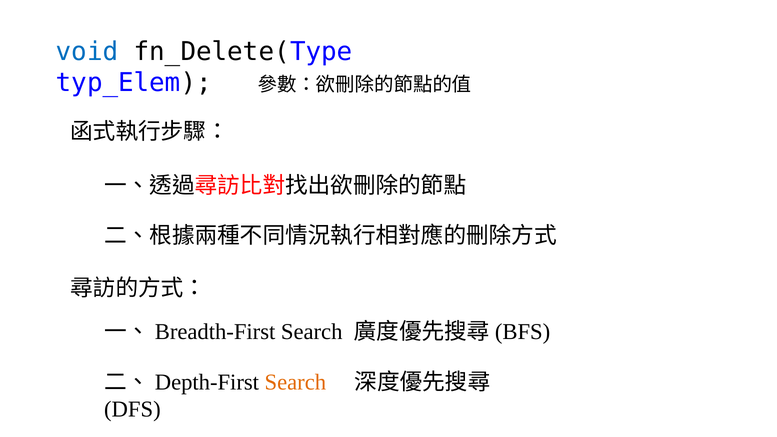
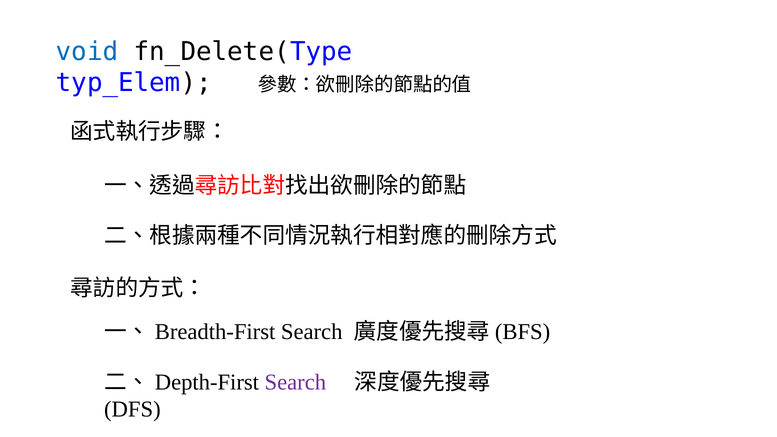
Search colour: orange -> purple (295, 382)
